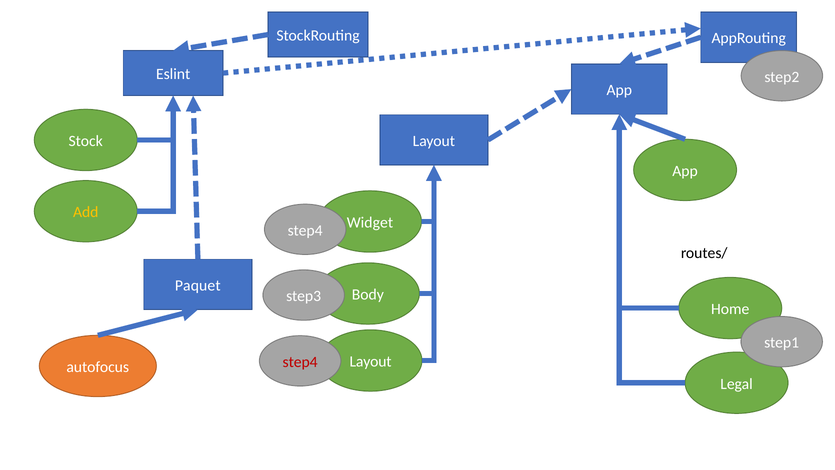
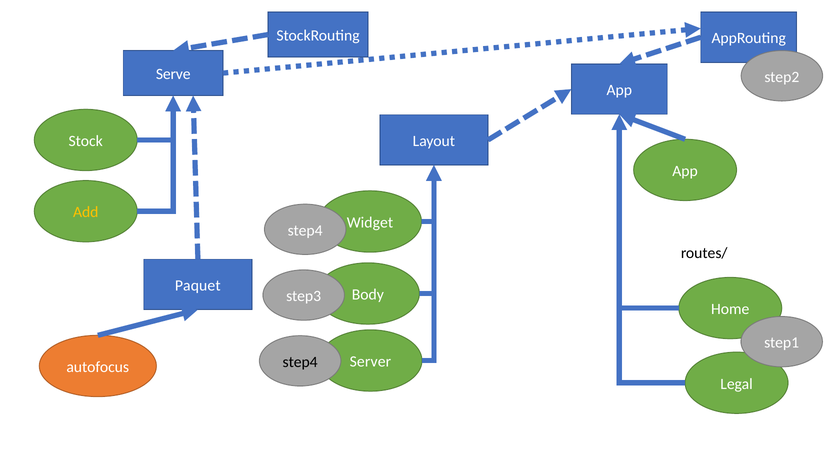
Eslint: Eslint -> Serve (173, 74)
Layout: Layout -> Server (370, 361)
step4 colour: red -> black (300, 362)
